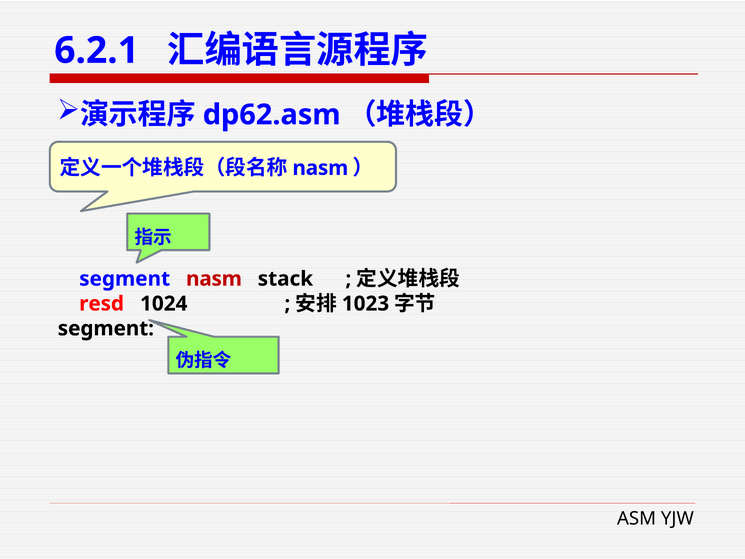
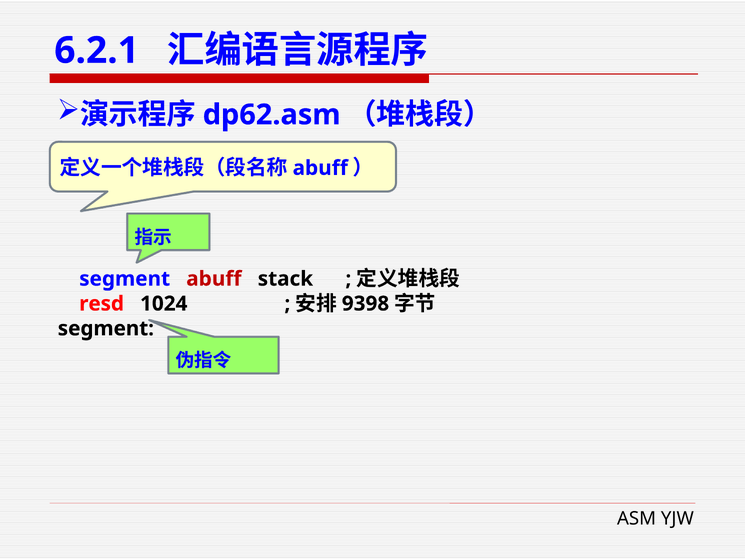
nasm: nasm -> abuff (320, 168)
segment nasm: nasm -> abuff (214, 279)
1023: 1023 -> 9398 (366, 304)
